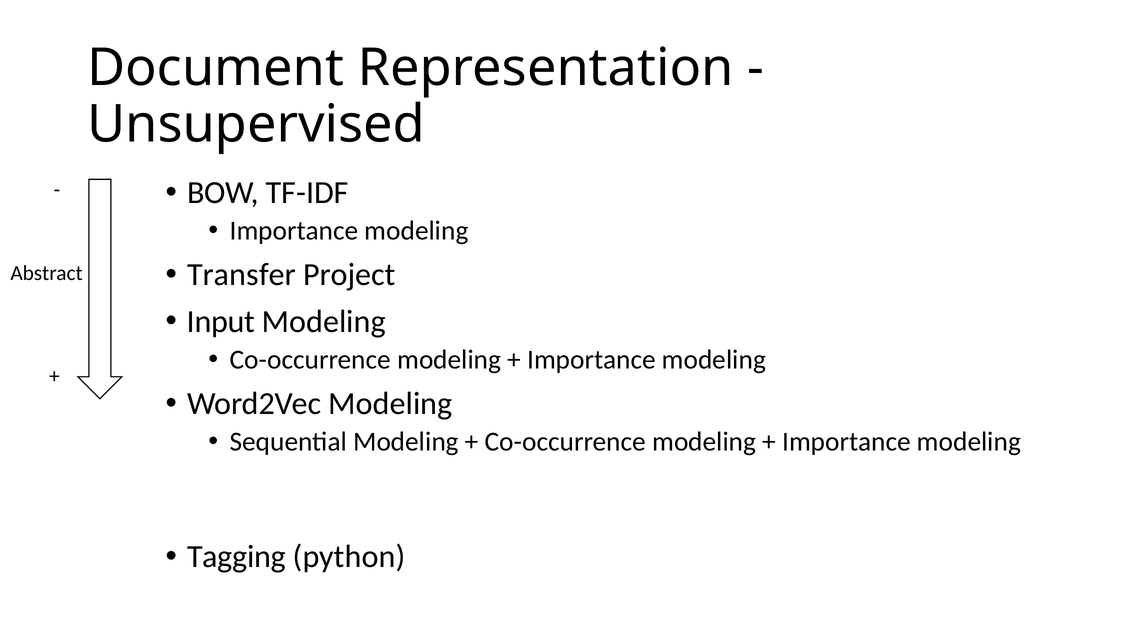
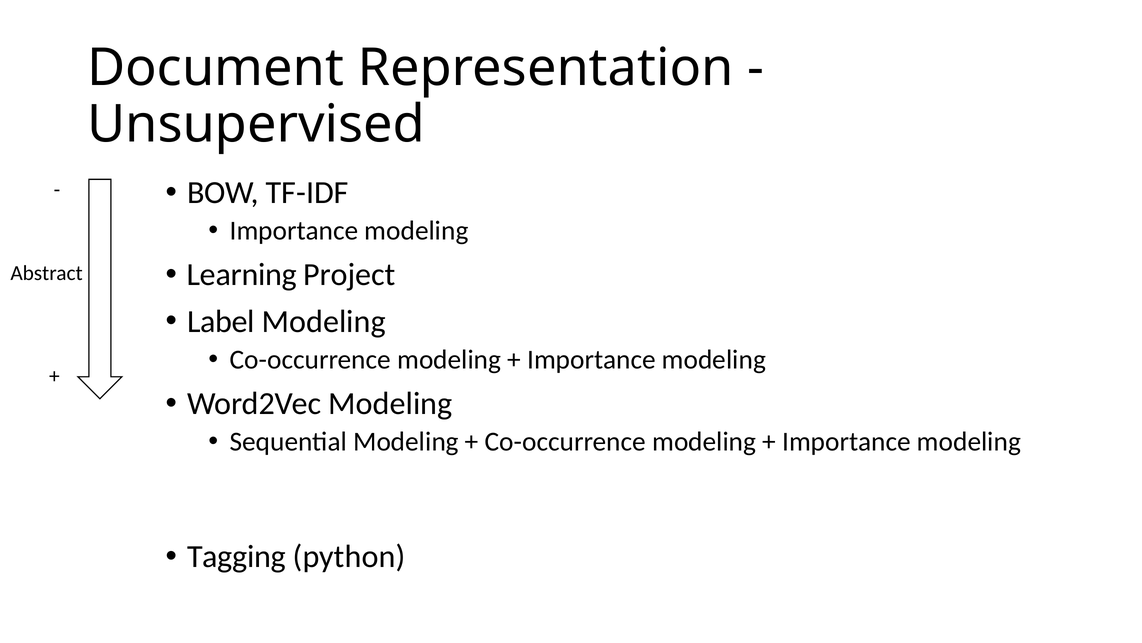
Transfer: Transfer -> Learning (242, 275)
Input: Input -> Label (221, 321)
